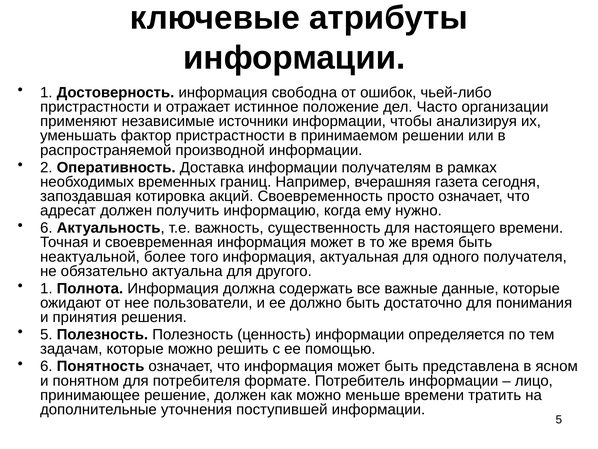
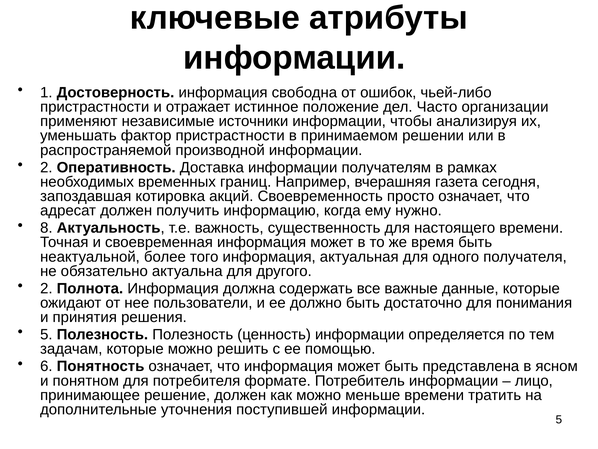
6: 6 -> 8 (46, 228)
1: 1 -> 2 (46, 288)
